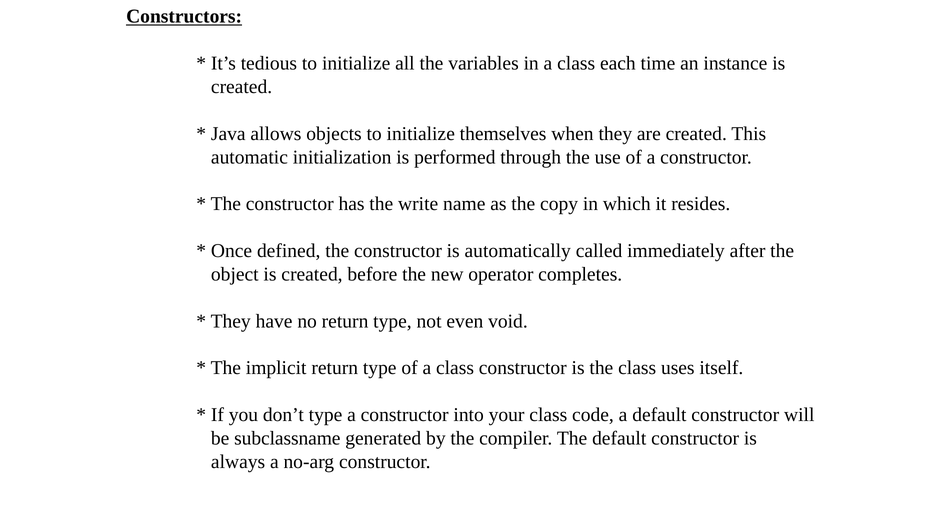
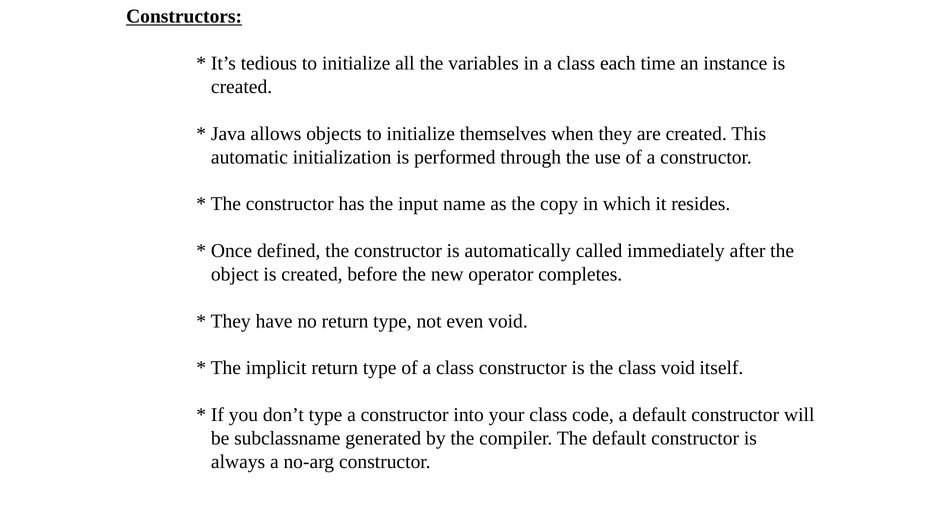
write: write -> input (418, 204)
class uses: uses -> void (678, 368)
